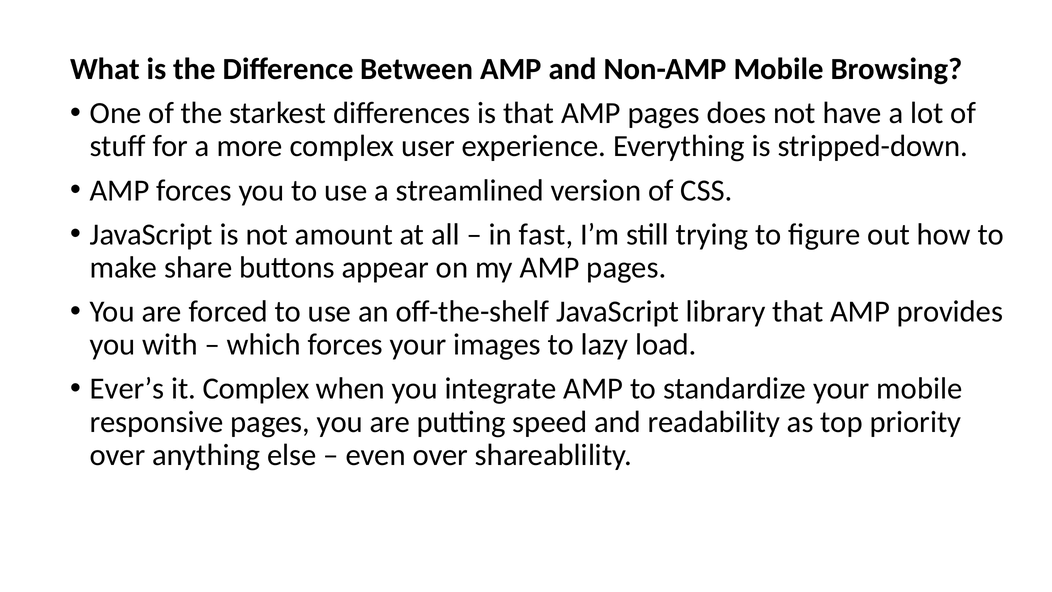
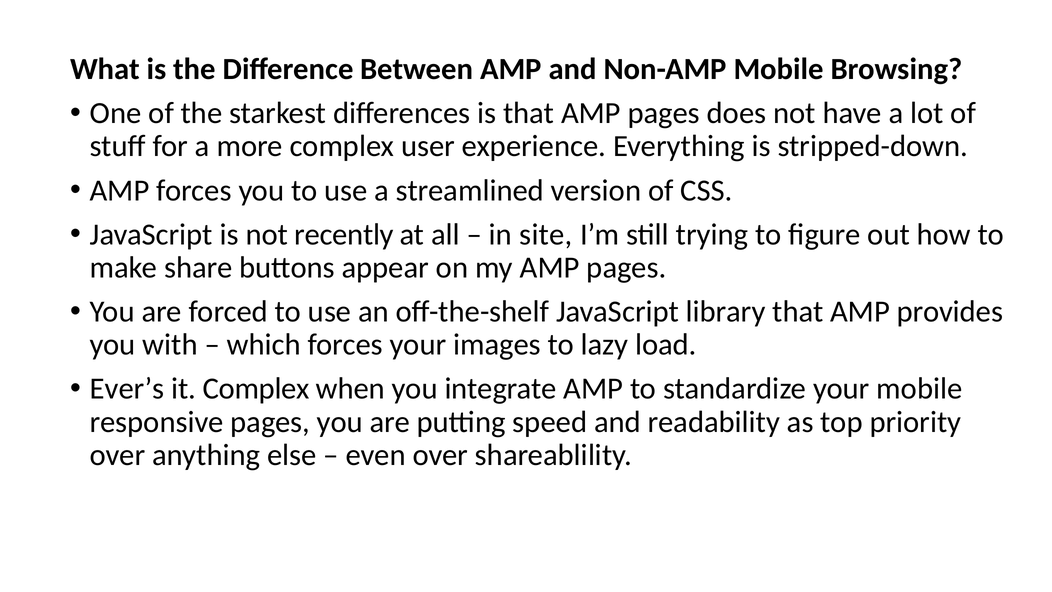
amount: amount -> recently (344, 234)
fast: fast -> site (546, 234)
